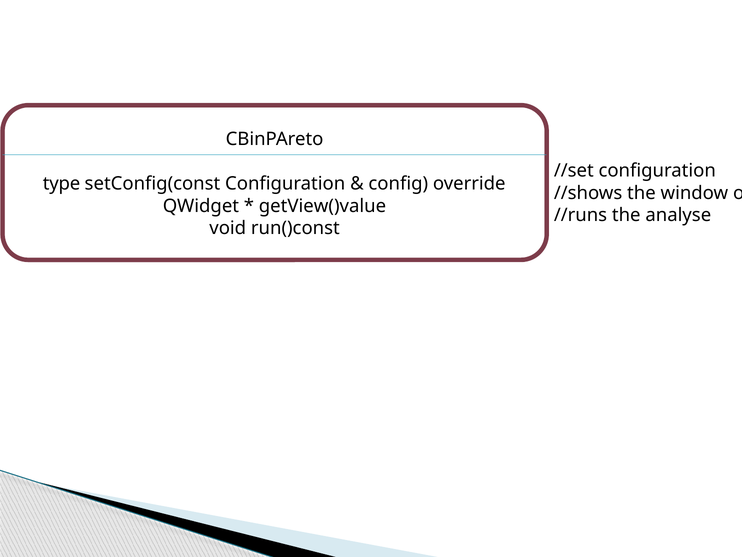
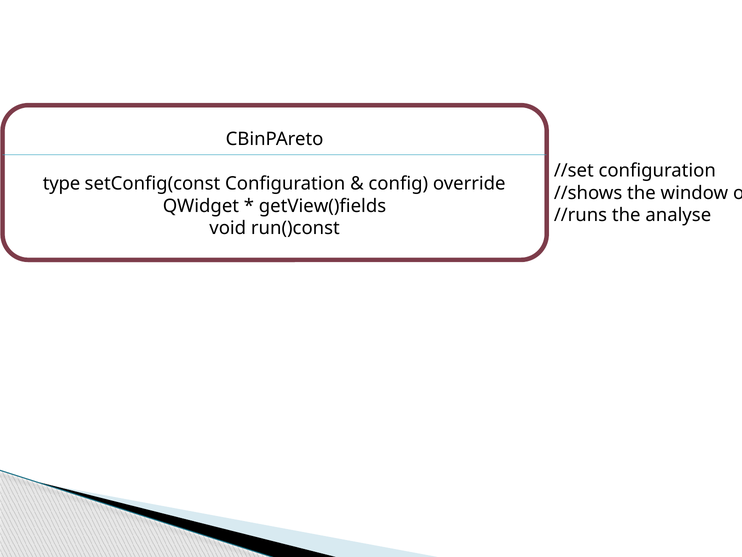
getView()value: getView()value -> getView()fields (323, 206)
